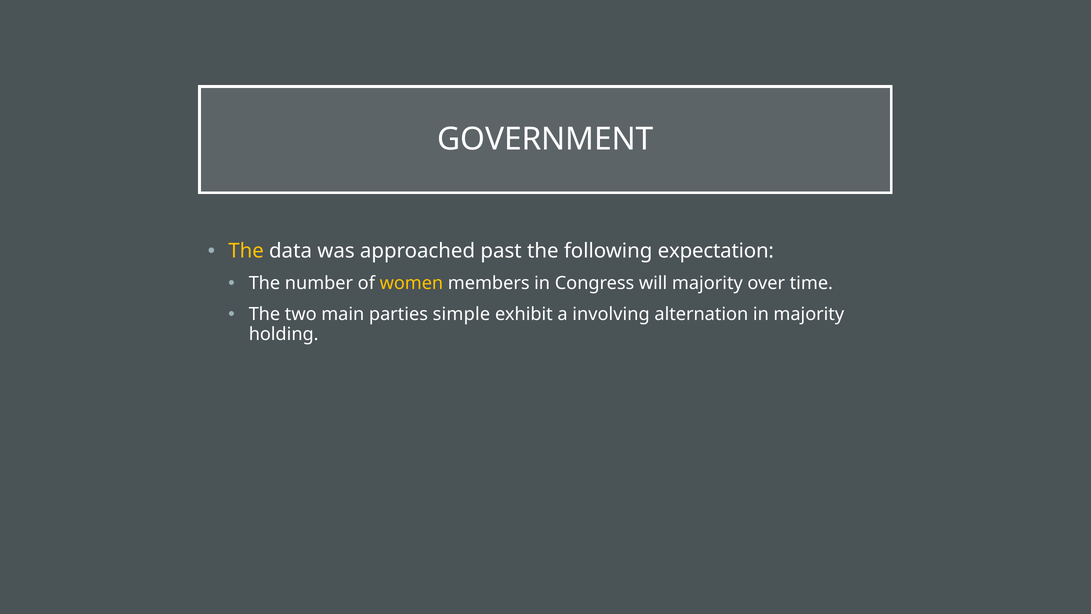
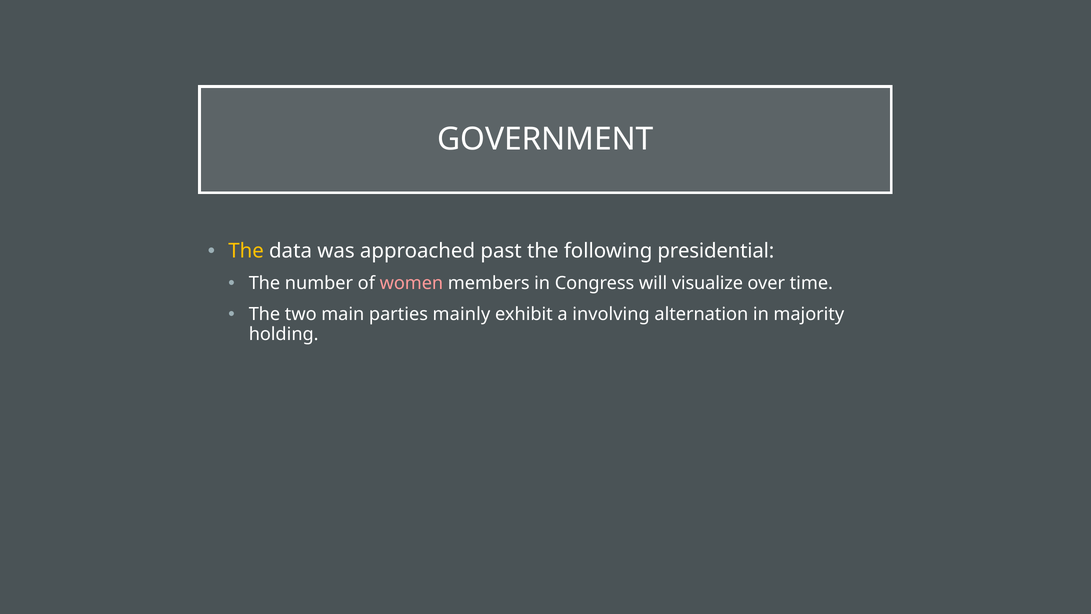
expectation: expectation -> presidential (716, 251)
women colour: yellow -> pink (411, 283)
will majority: majority -> visualize (707, 283)
simple: simple -> mainly (461, 314)
